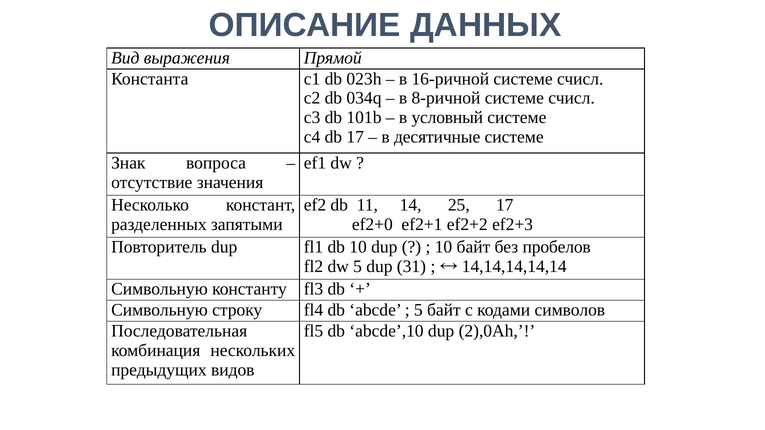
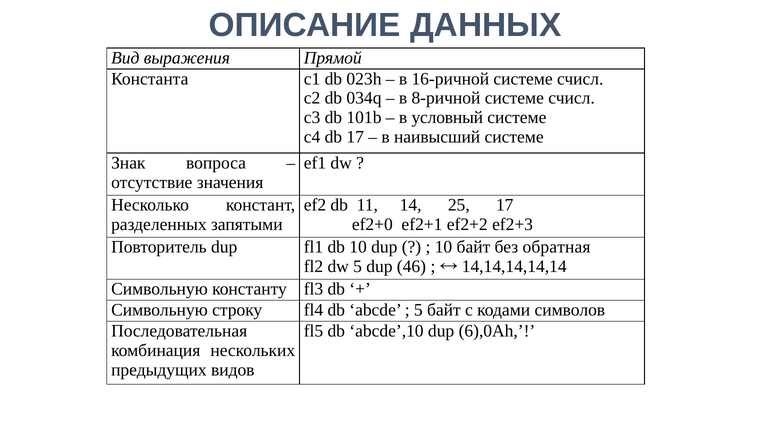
десятичные: десятичные -> наивысший (437, 137)
пробелов: пробелов -> обратная (557, 247)
31: 31 -> 46 (411, 266)
2),0Ah: 2),0Ah -> 6),0Ah (497, 331)
